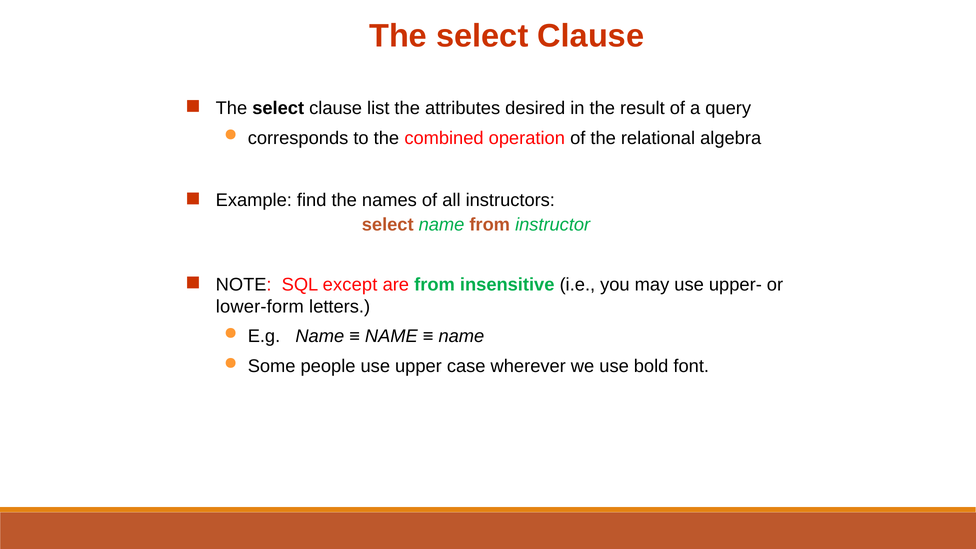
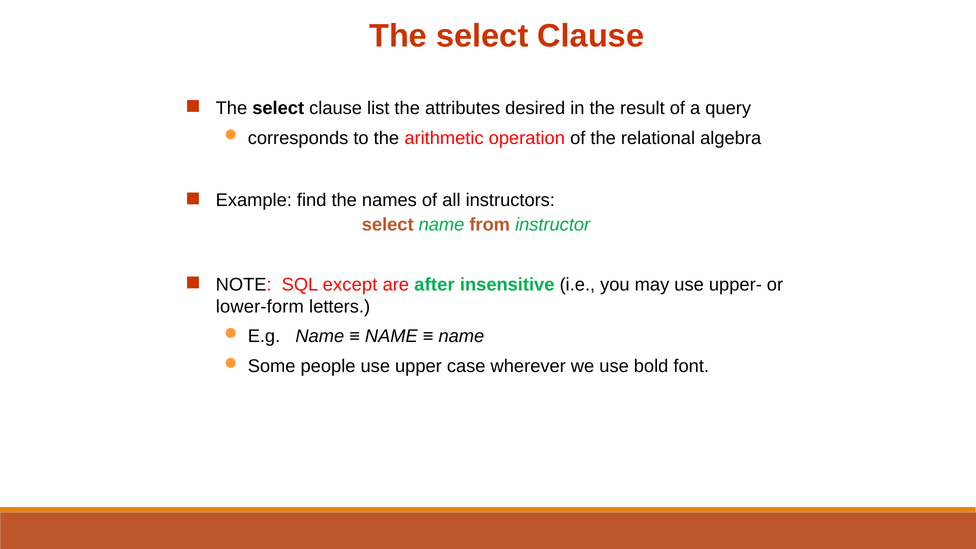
combined: combined -> arithmetic (444, 138)
are from: from -> after (434, 285)
